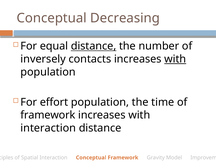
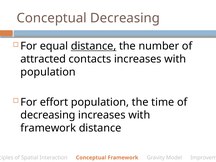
inversely: inversely -> attracted (43, 59)
with underline: present -> none (175, 59)
framework: framework -> decreasing (48, 115)
interaction: interaction -> framework (48, 128)
